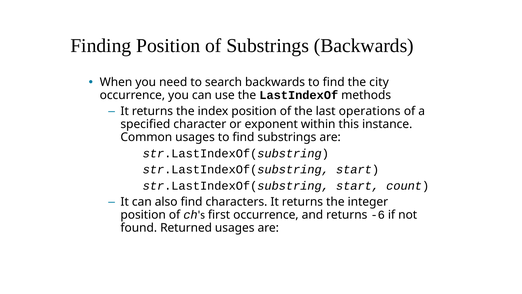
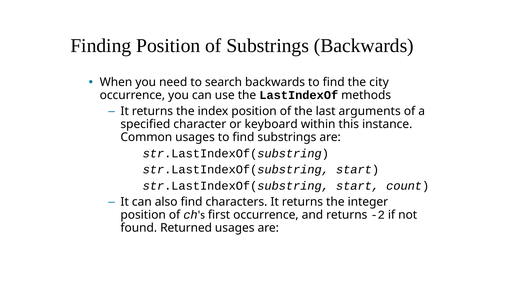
operations: operations -> arguments (370, 111)
exponent: exponent -> keyboard (271, 124)
-6: -6 -> -2 (378, 215)
